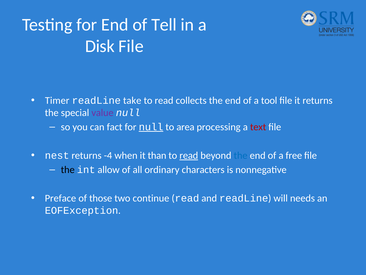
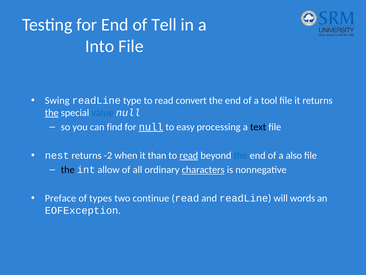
Disk: Disk -> Into (100, 46)
Timer: Timer -> Swing (57, 100)
take: take -> type (132, 100)
collects: collects -> convert (191, 100)
the underline: none -> present (52, 113)
value colour: purple -> blue (102, 113)
fact: fact -> find (115, 127)
area: area -> easy (185, 127)
text colour: red -> black (258, 127)
-4: -4 -> -2 (108, 155)
free: free -> also (294, 155)
characters underline: none -> present (203, 169)
those: those -> types (101, 198)
needs: needs -> words (303, 198)
